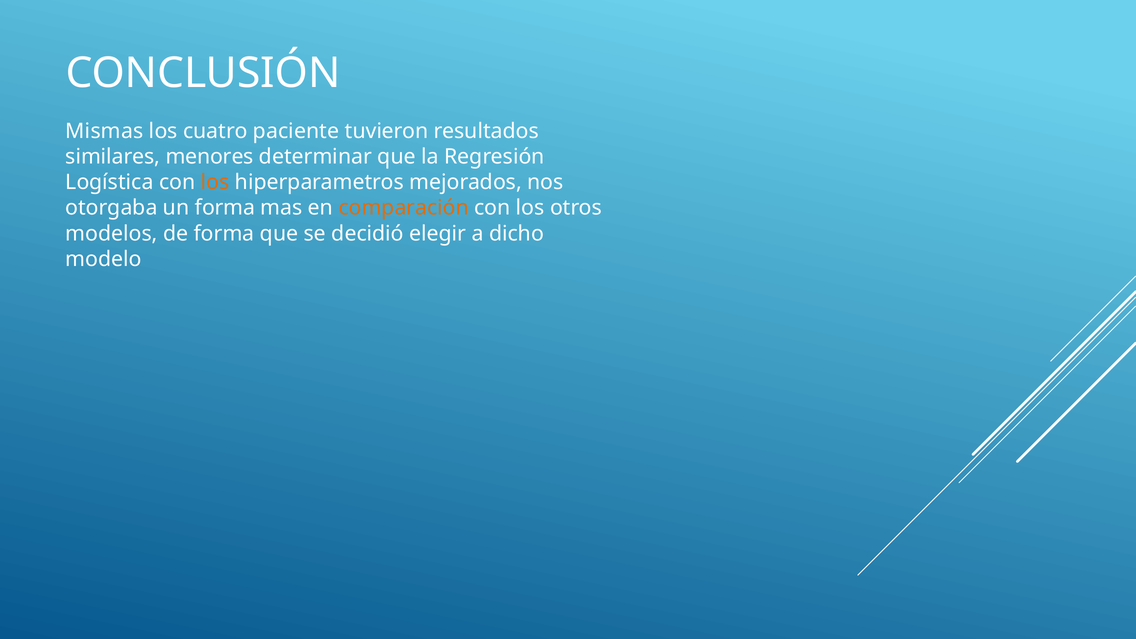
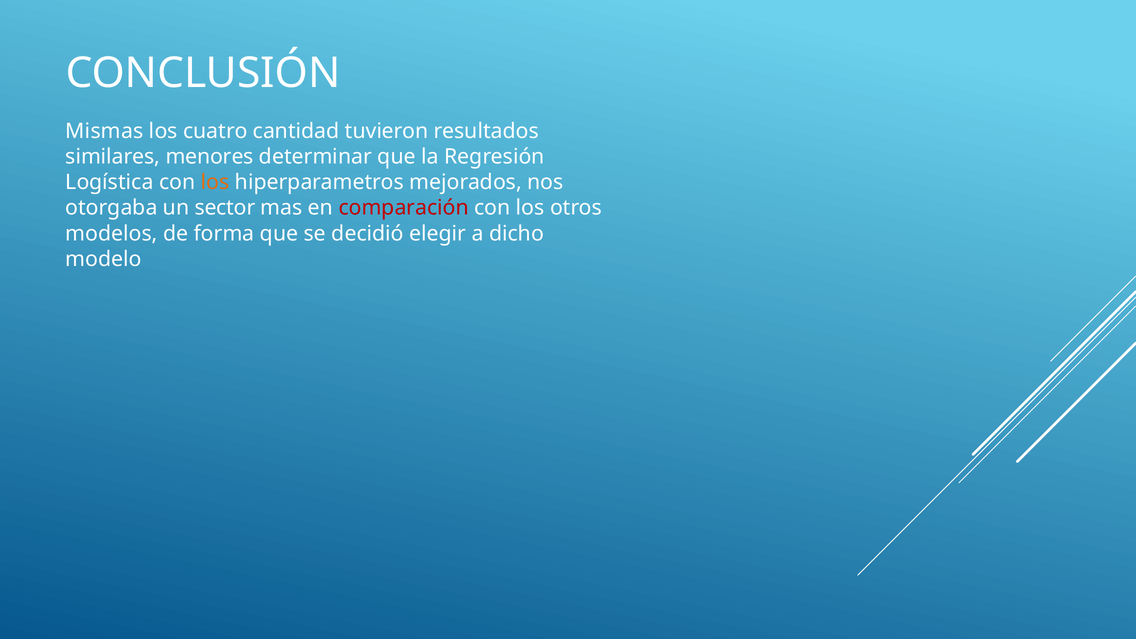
paciente: paciente -> cantidad (296, 131)
un forma: forma -> sector (225, 208)
comparación colour: orange -> red (404, 208)
